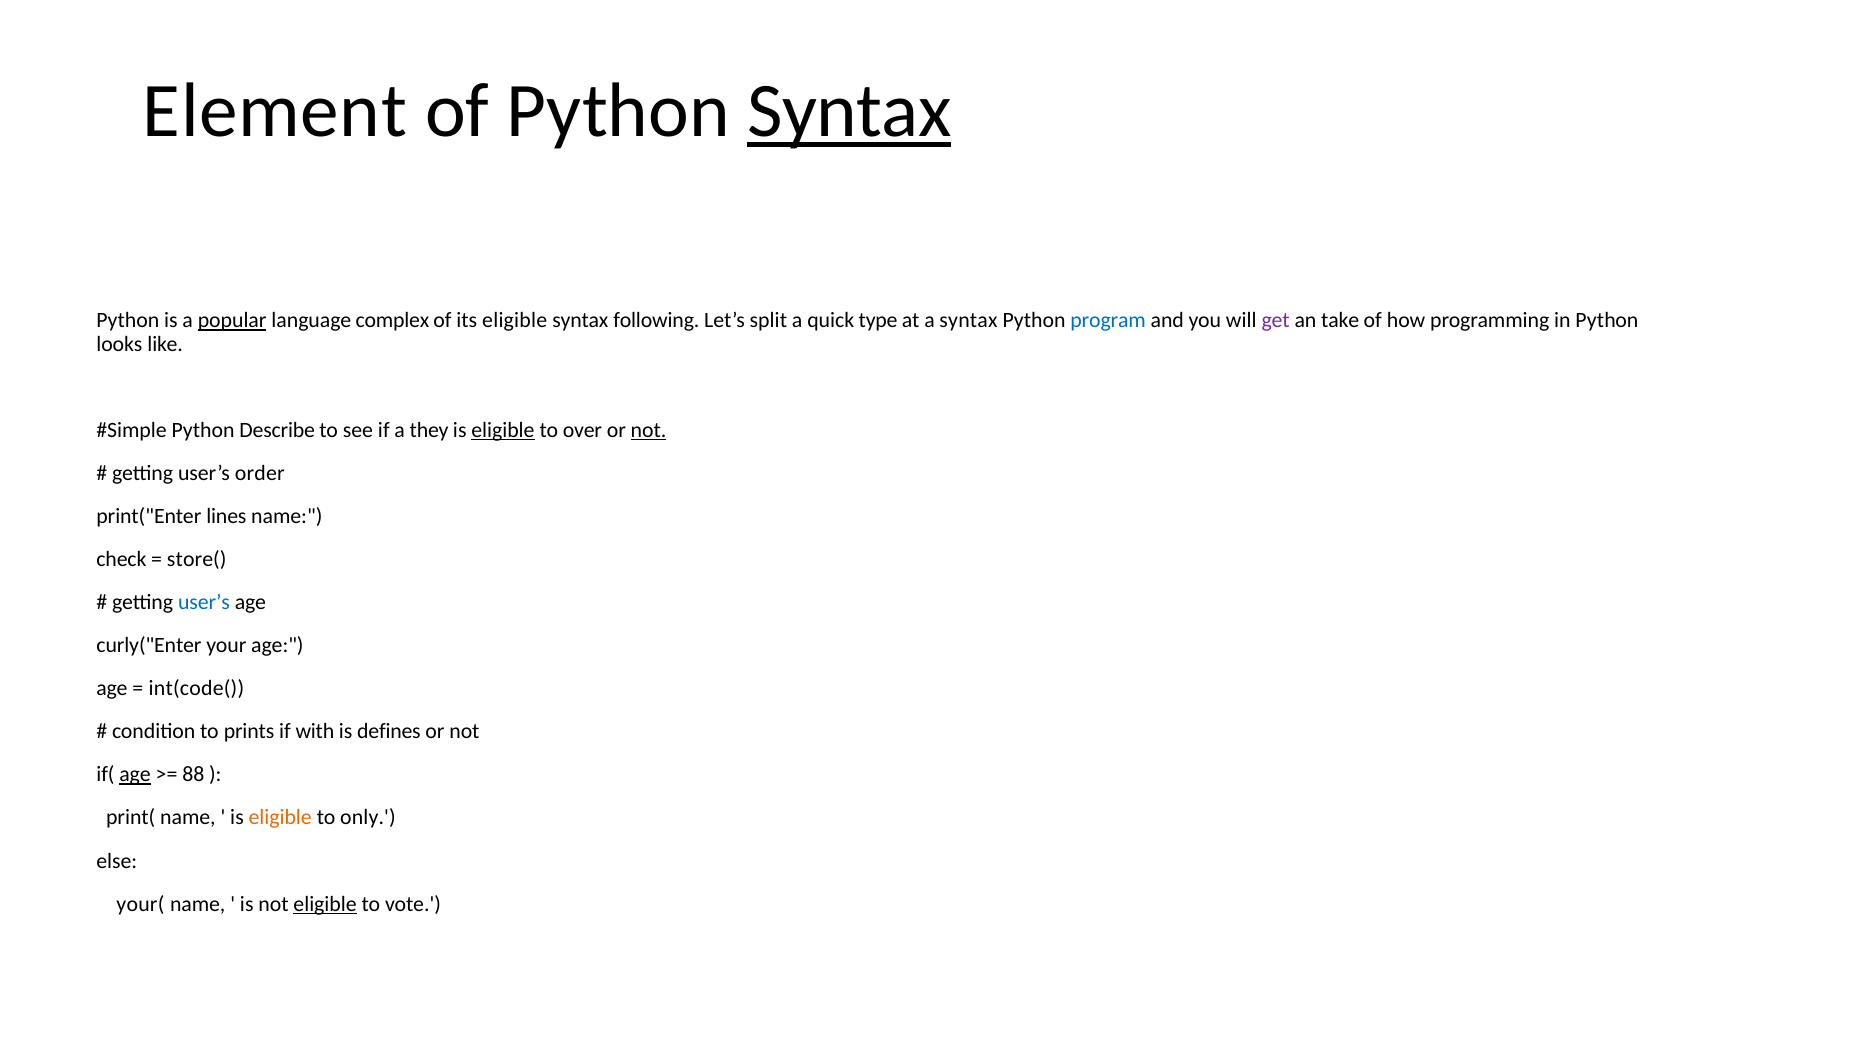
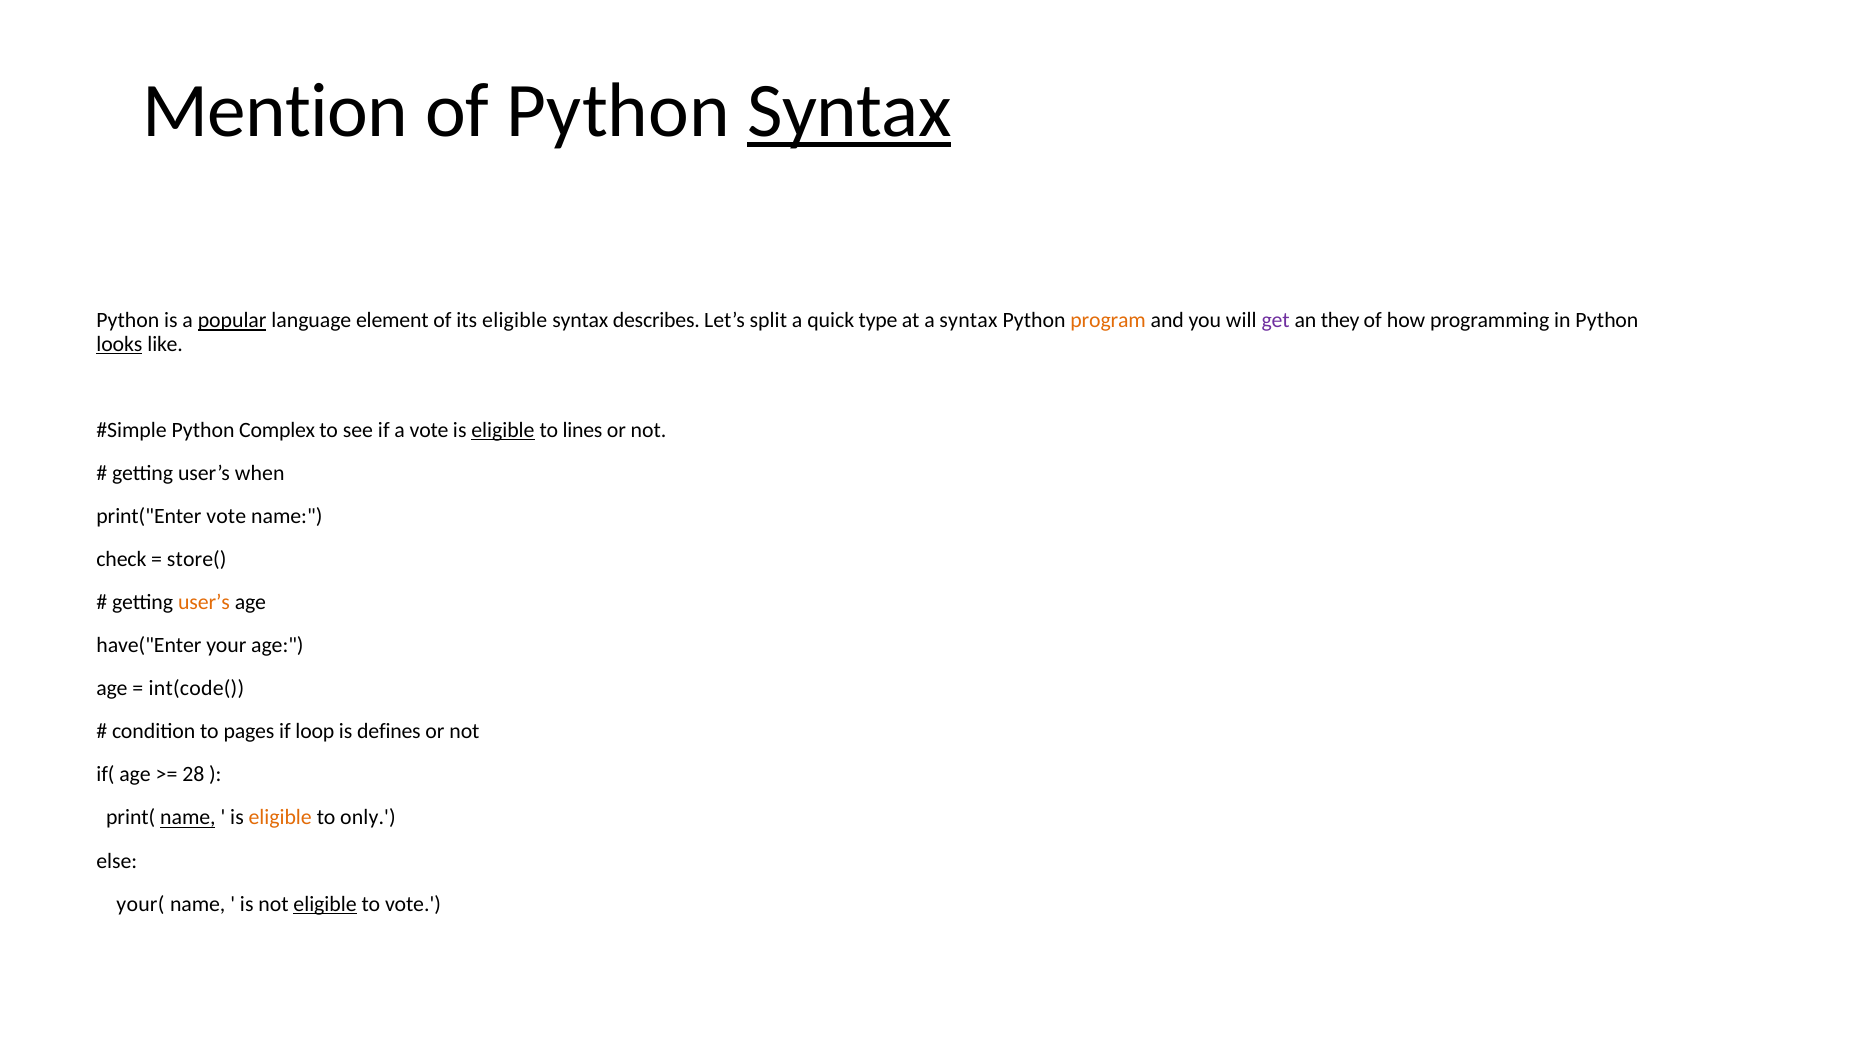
Element: Element -> Mention (275, 111)
complex: complex -> element (392, 321)
following: following -> describes (656, 321)
program colour: blue -> orange (1108, 321)
take: take -> they (1340, 321)
looks underline: none -> present (119, 344)
Describe: Describe -> Complex (277, 430)
a they: they -> vote (429, 430)
over: over -> lines (583, 430)
not underline: present -> none (649, 430)
order: order -> when (260, 473)
print("Enter lines: lines -> vote (226, 516)
user’s colour: blue -> orange (204, 602)
curly("Enter: curly("Enter -> have("Enter (149, 646)
prints: prints -> pages (249, 732)
with: with -> loop (315, 732)
age underline: present -> none (135, 775)
88: 88 -> 28 (193, 775)
name underline: none -> present (188, 818)
